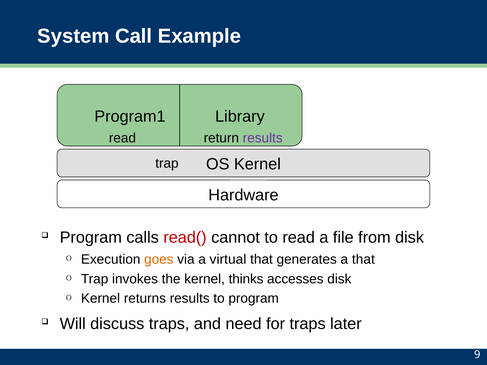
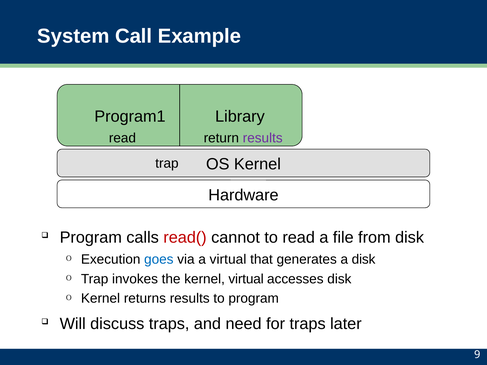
goes colour: orange -> blue (159, 260)
a that: that -> disk (364, 260)
kernel thinks: thinks -> virtual (246, 279)
